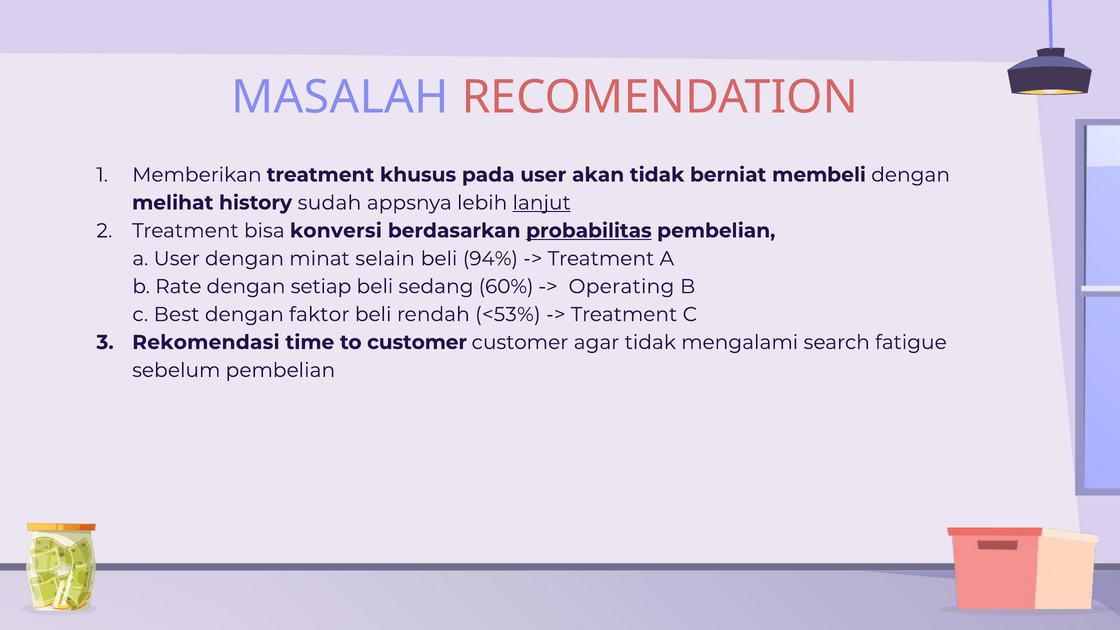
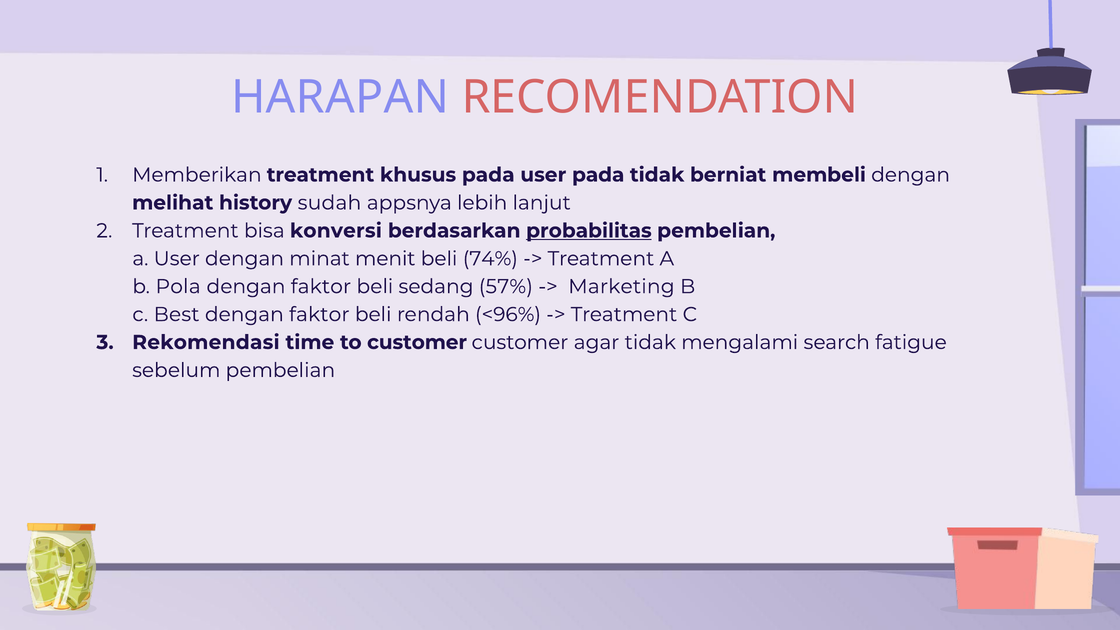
MASALAH: MASALAH -> HARAPAN (340, 97)
user akan: akan -> pada (598, 175)
lanjut underline: present -> none (542, 203)
selain: selain -> menit (385, 259)
94%: 94% -> 74% (490, 259)
Rate: Rate -> Pola (178, 287)
setiap: setiap -> faktor (321, 287)
60%: 60% -> 57% (506, 287)
Operating: Operating -> Marketing (621, 287)
<53%: <53% -> <96% (508, 314)
